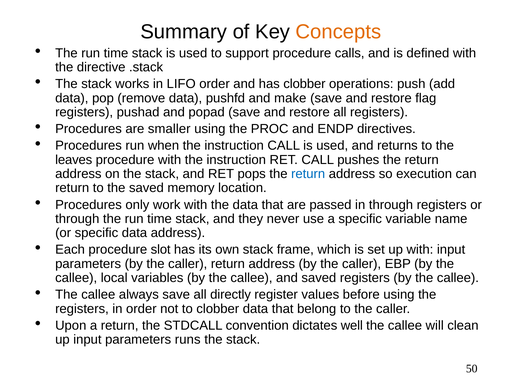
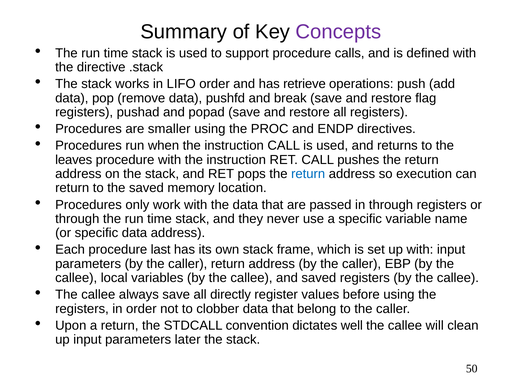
Concepts colour: orange -> purple (338, 32)
has clobber: clobber -> retrieve (304, 84)
make: make -> break (290, 98)
slot: slot -> last (161, 249)
runs: runs -> later (188, 339)
